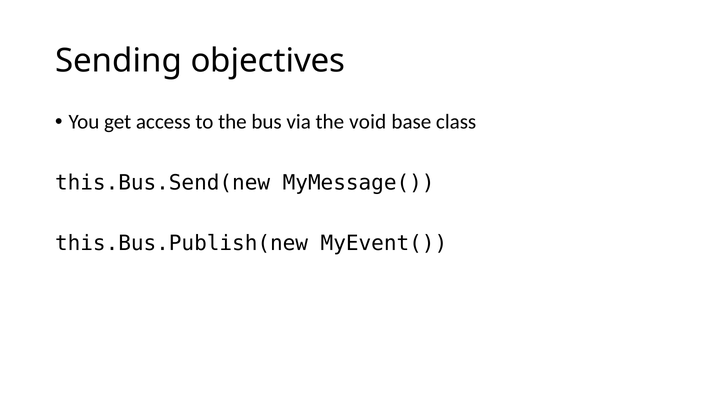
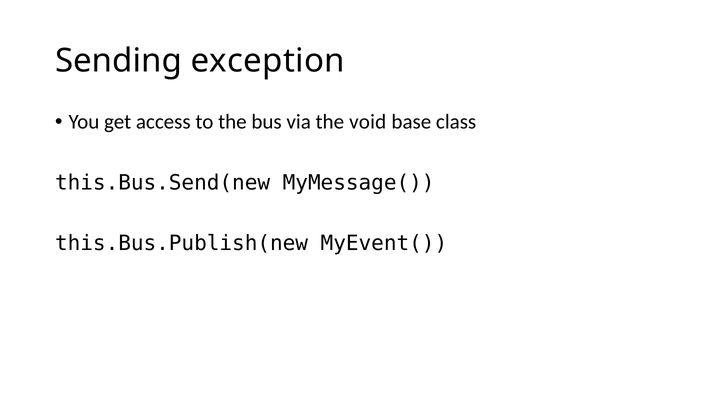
objectives: objectives -> exception (268, 61)
